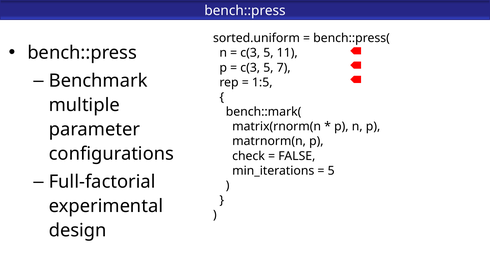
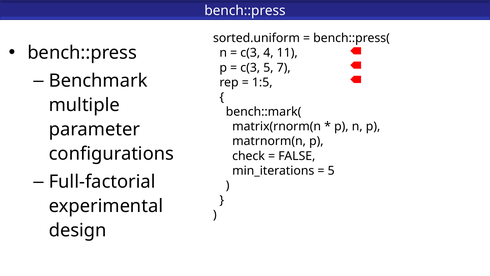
5: 5 -> 4 (268, 53)
